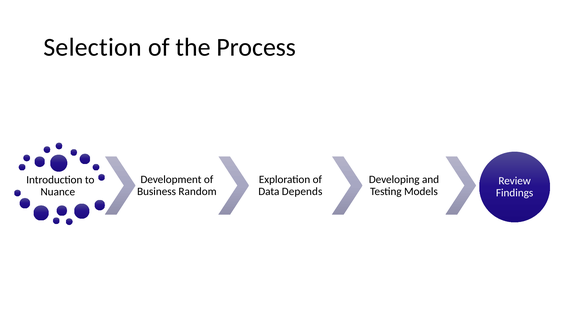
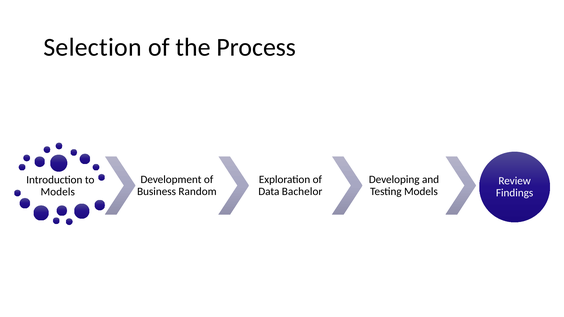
Depends: Depends -> Bachelor (302, 192)
Nuance: Nuance -> Models (58, 192)
